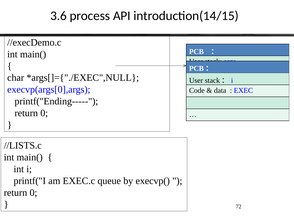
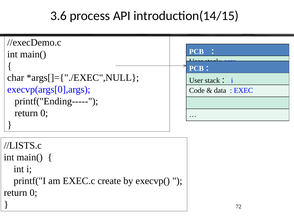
queue: queue -> create (109, 180)
